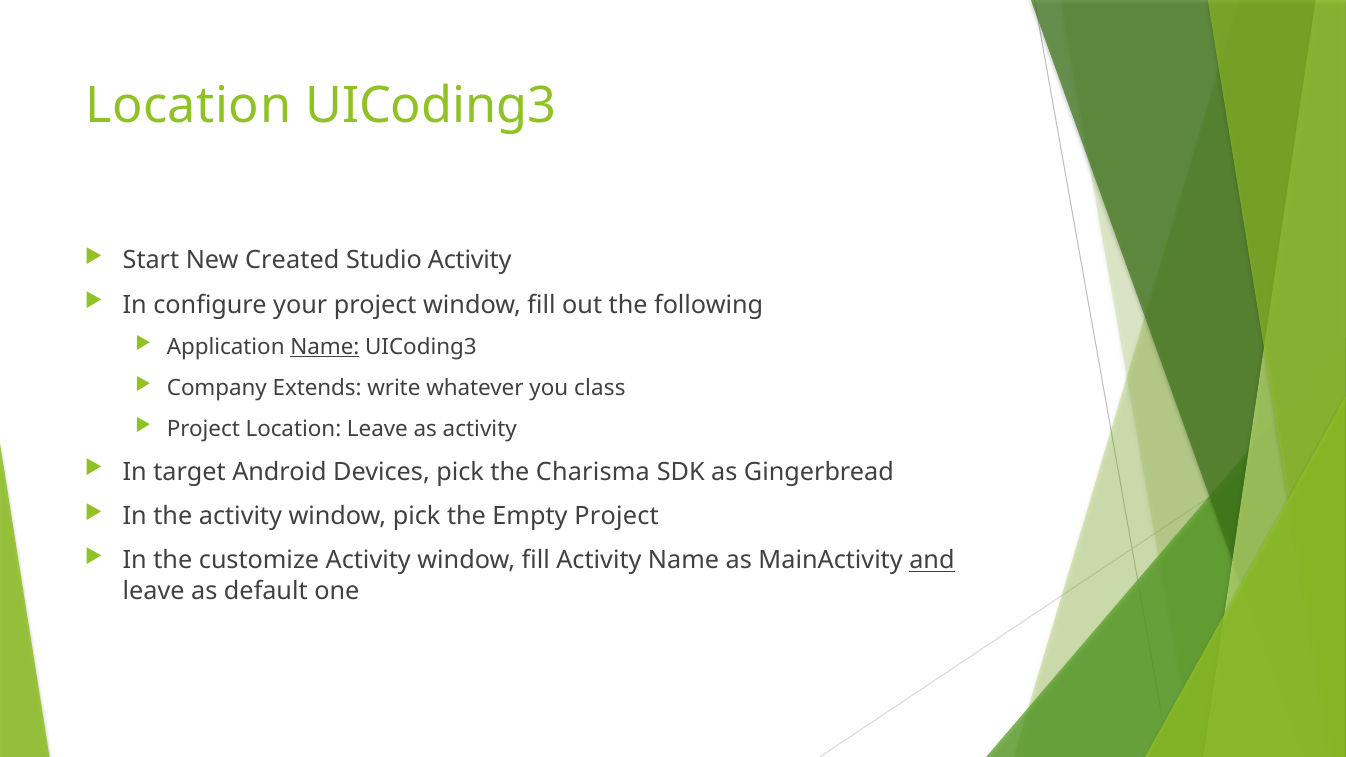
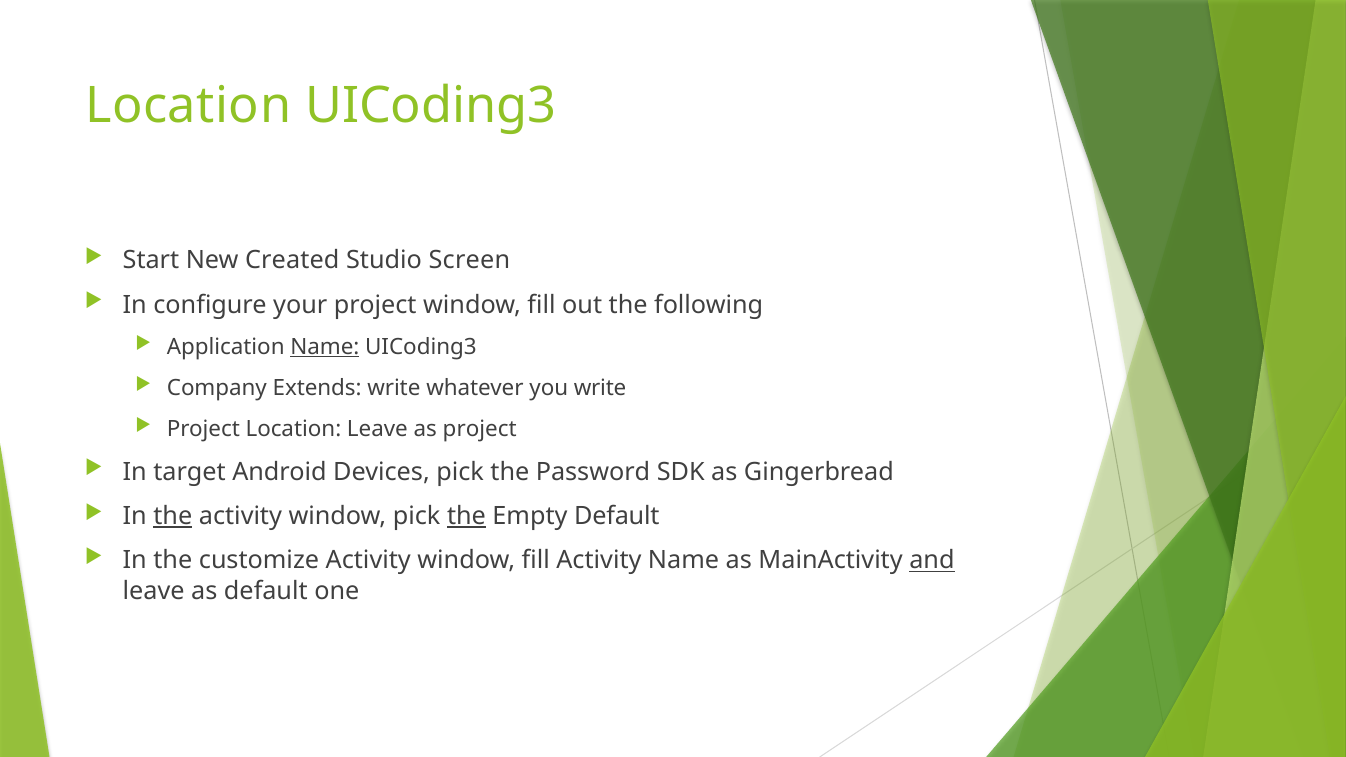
Studio Activity: Activity -> Screen (469, 260)
you class: class -> write (600, 388)
as activity: activity -> project (480, 429)
Charisma: Charisma -> Password (593, 472)
the underline: none -> present (173, 516)
the underline: none -> present (466, 516)
Empty Project: Project -> Default (617, 516)
